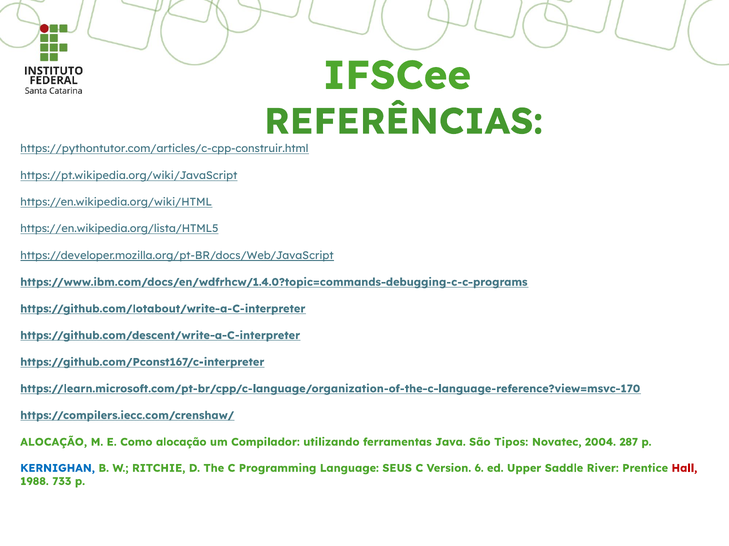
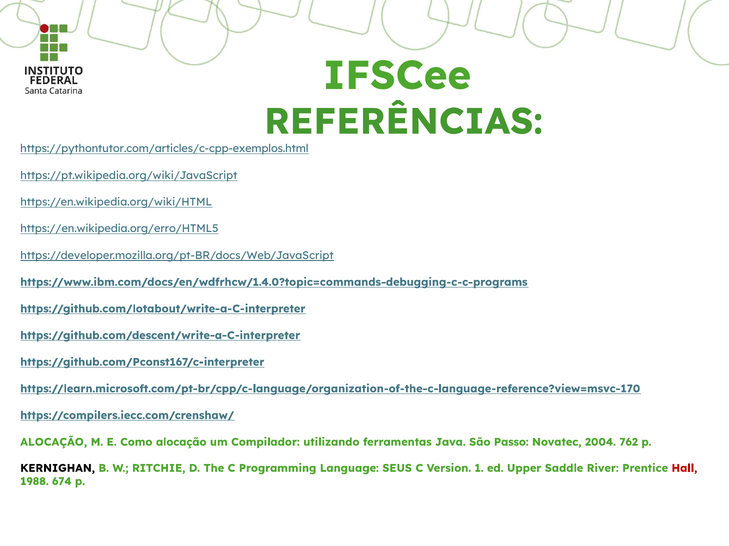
https://pythontutor.com/articles/c-cpp-construir.html: https://pythontutor.com/articles/c-cpp-construir.html -> https://pythontutor.com/articles/c-cpp-exemplos.html (164, 149)
https://en.wikipedia.org/lista/HTML5: https://en.wikipedia.org/lista/HTML5 -> https://en.wikipedia.org/erro/HTML5 (119, 229)
Tipos: Tipos -> Passo (511, 443)
287: 287 -> 762 (629, 443)
KERNIGHAN colour: blue -> black (58, 469)
6: 6 -> 1 (479, 469)
733: 733 -> 674 (62, 482)
